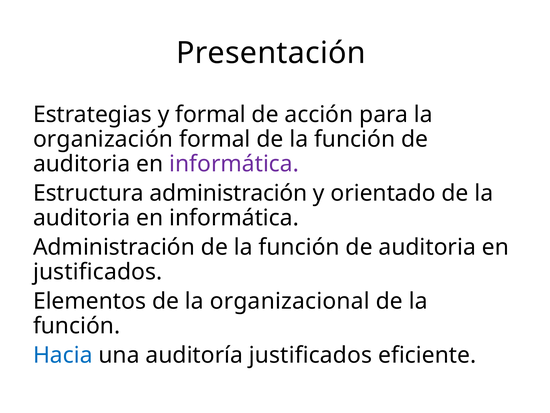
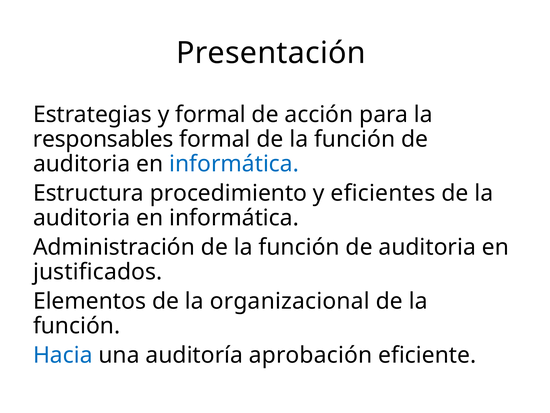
organización: organización -> responsables (103, 139)
informática colour: purple -> blue (234, 164)
Estructura administración: administración -> procedimiento (228, 193)
orientado: orientado -> eficientes (383, 193)
auditoría justificados: justificados -> aprobación (311, 355)
